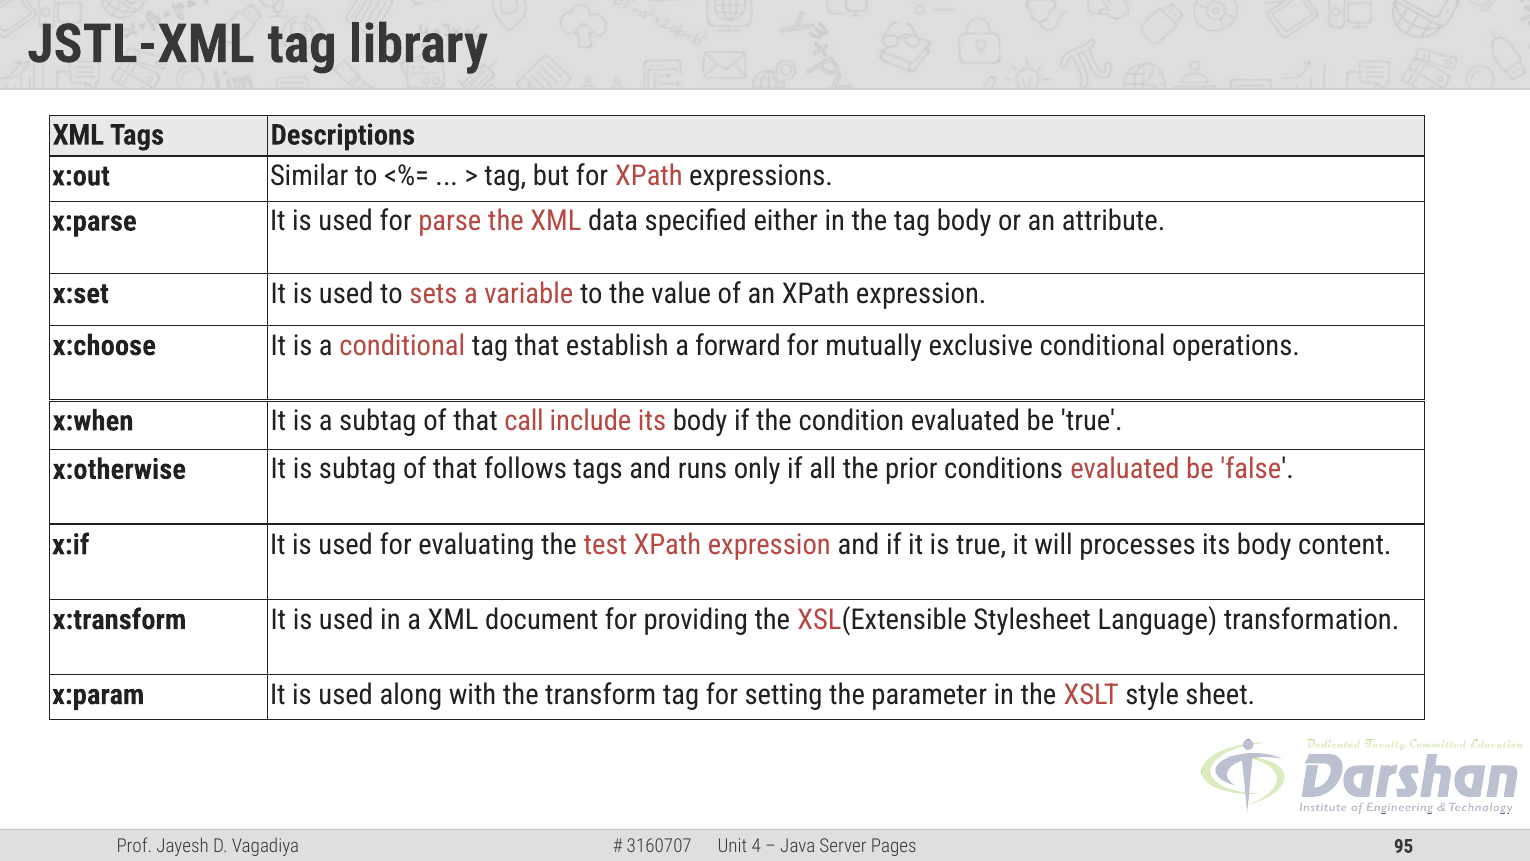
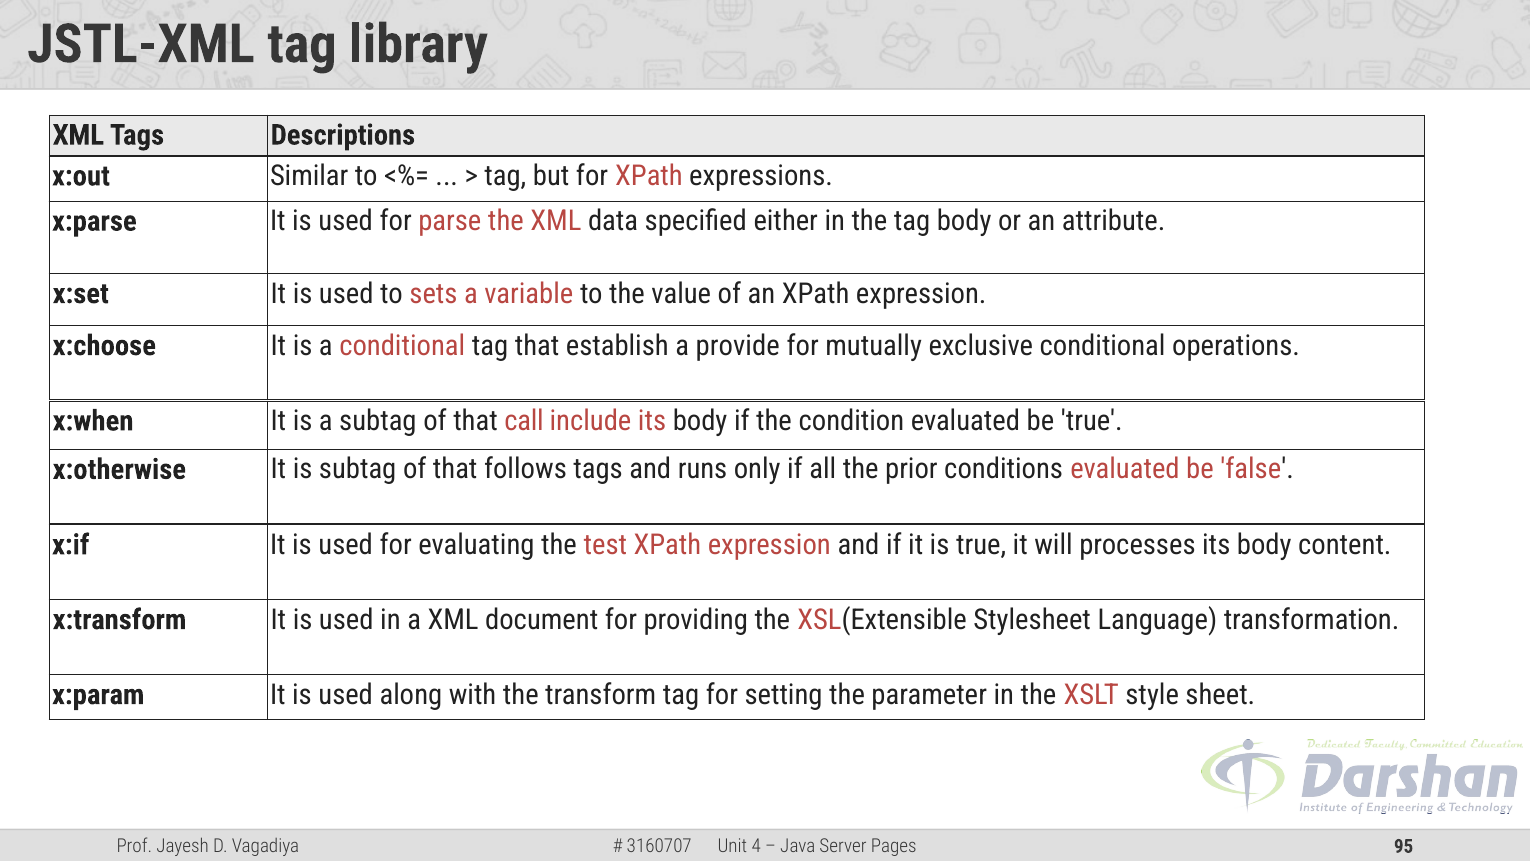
forward: forward -> provide (738, 346)
